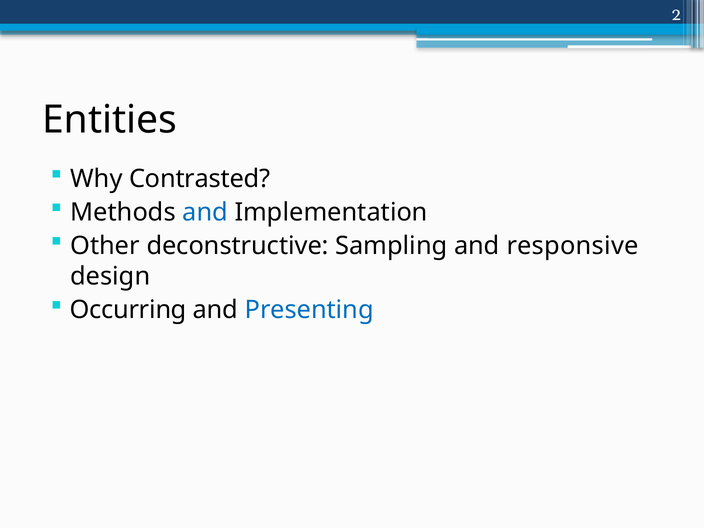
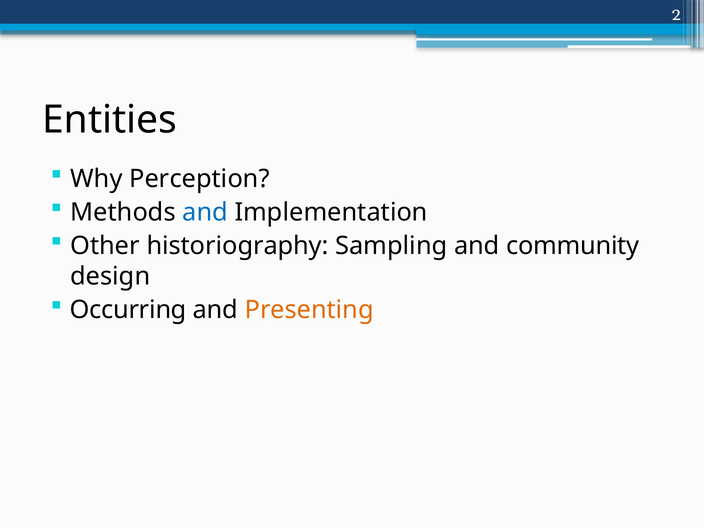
Contrasted: Contrasted -> Perception (199, 179)
deconstructive: deconstructive -> historiography (238, 246)
responsive: responsive -> community (573, 246)
Presenting colour: blue -> orange (309, 310)
